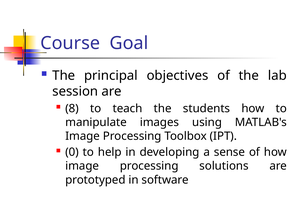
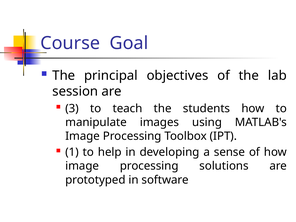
8: 8 -> 3 (72, 108)
0: 0 -> 1 (72, 152)
